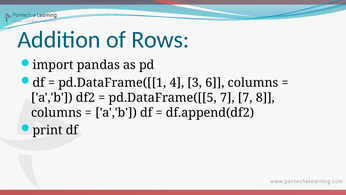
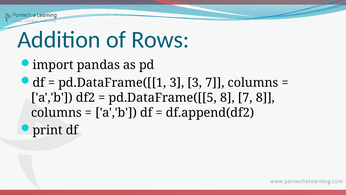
pd.DataFrame([[1 4: 4 -> 3 (177, 82)
3 6: 6 -> 7 (215, 82)
pd.DataFrame([[5 7: 7 -> 8 (227, 97)
